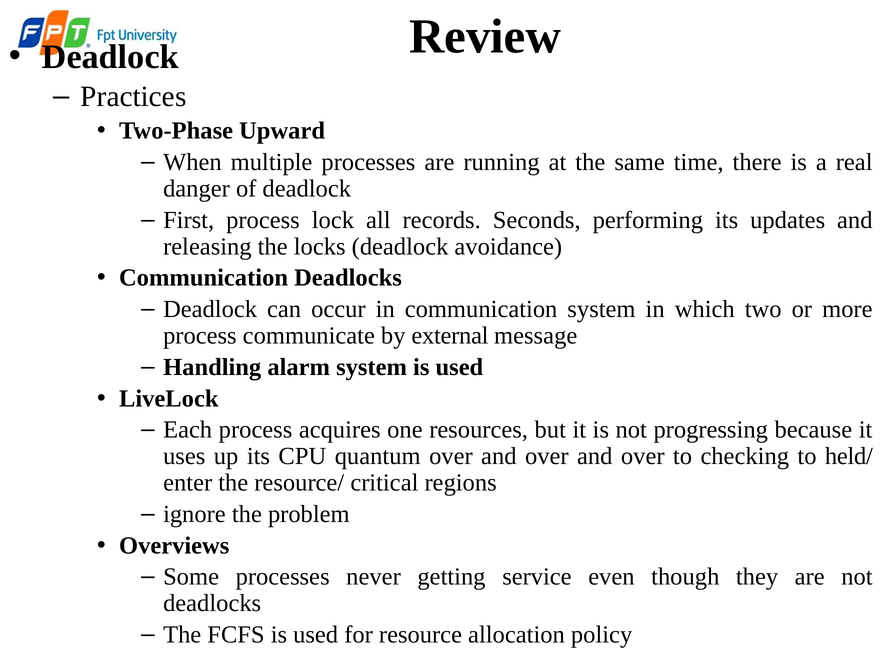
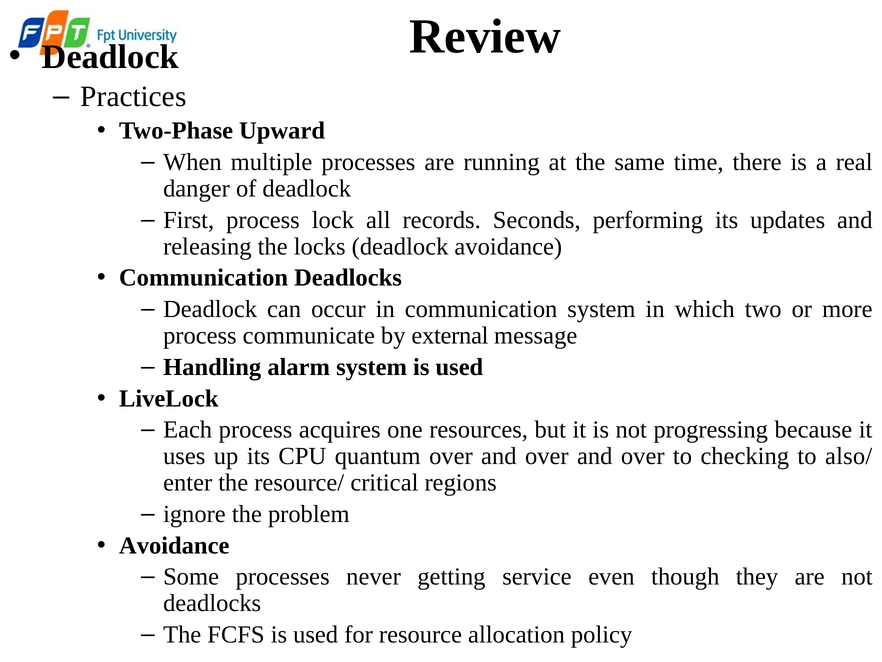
held/: held/ -> also/ (849, 456)
Overviews: Overviews -> Avoidance (174, 545)
